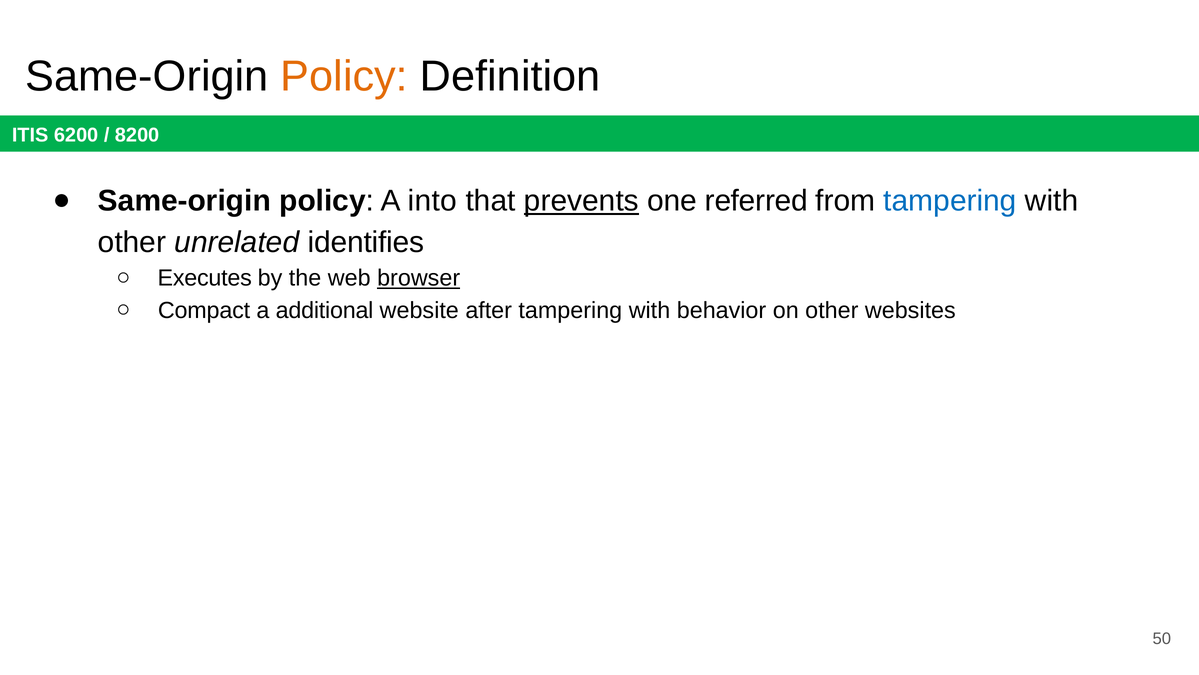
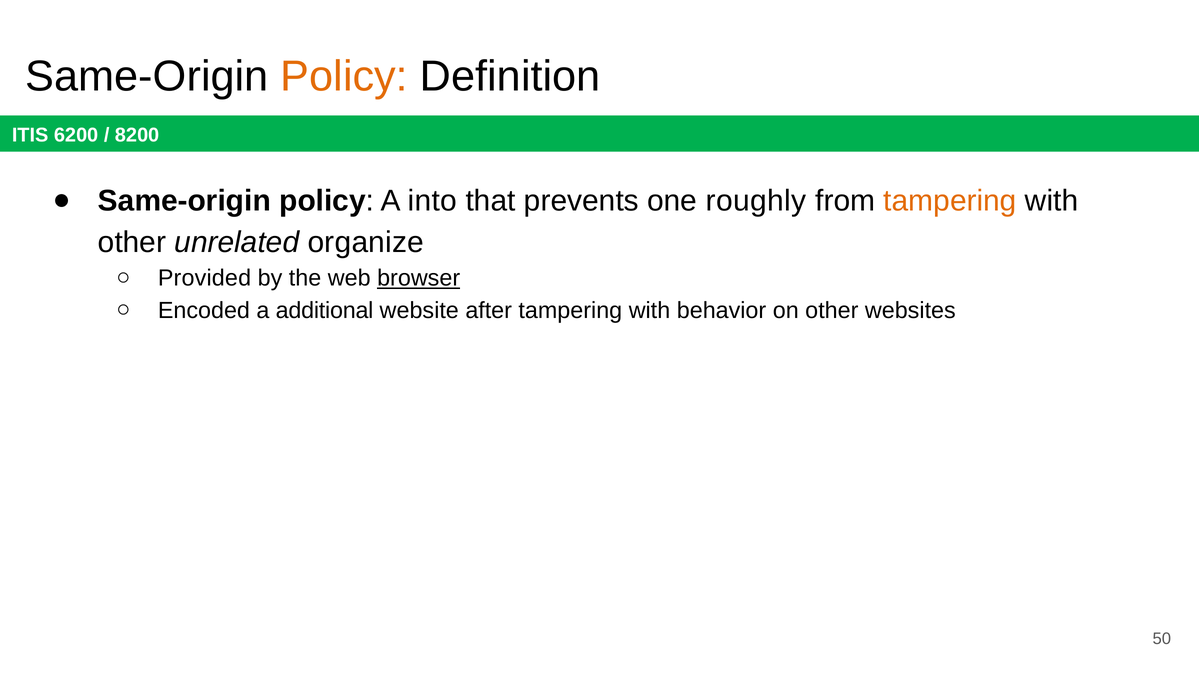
prevents underline: present -> none (581, 201)
referred: referred -> roughly (756, 201)
tampering colour: blue -> orange (950, 201)
identifies: identifies -> organize (366, 242)
Executes: Executes -> Provided (204, 278)
Compact: Compact -> Encoded (204, 310)
